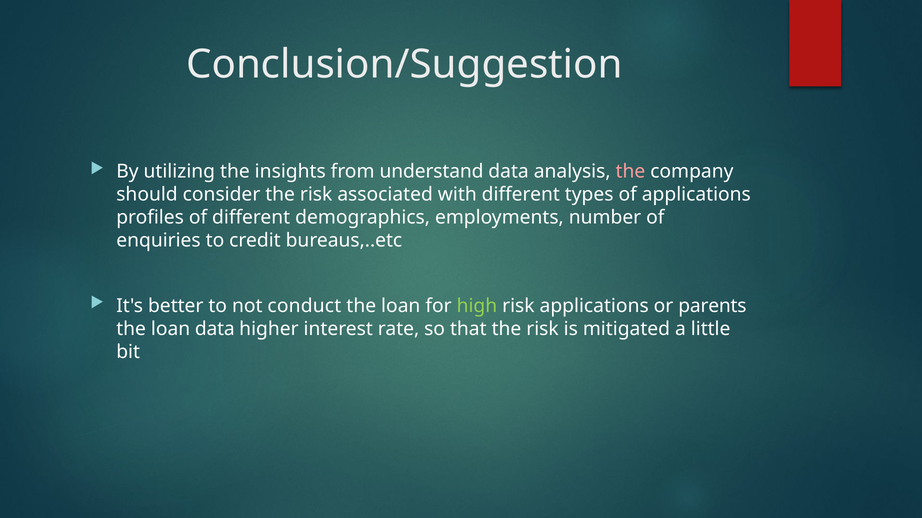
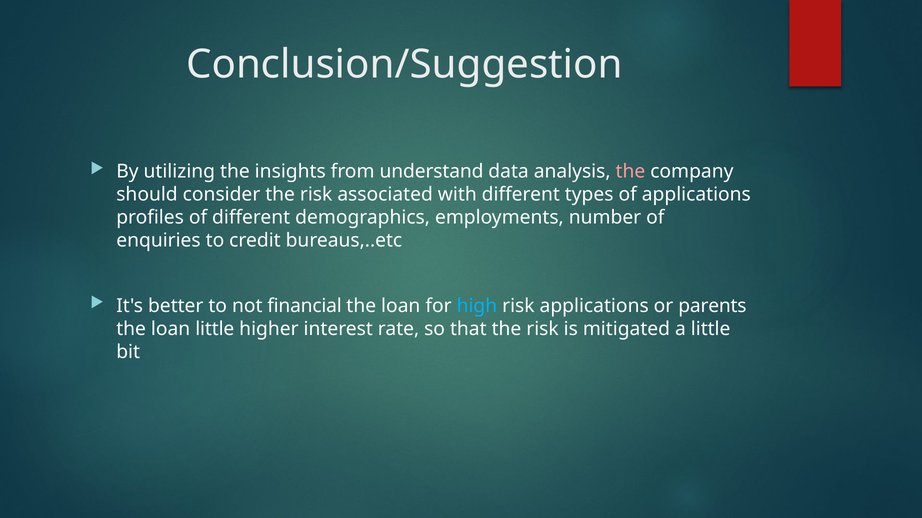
conduct: conduct -> financial (305, 306)
high colour: light green -> light blue (477, 306)
loan data: data -> little (215, 329)
